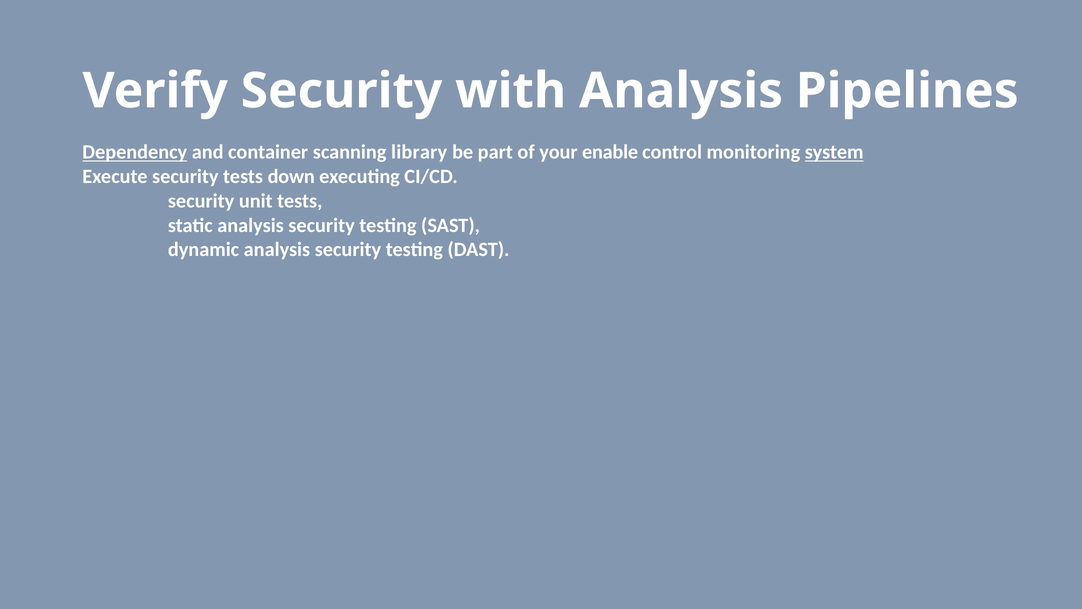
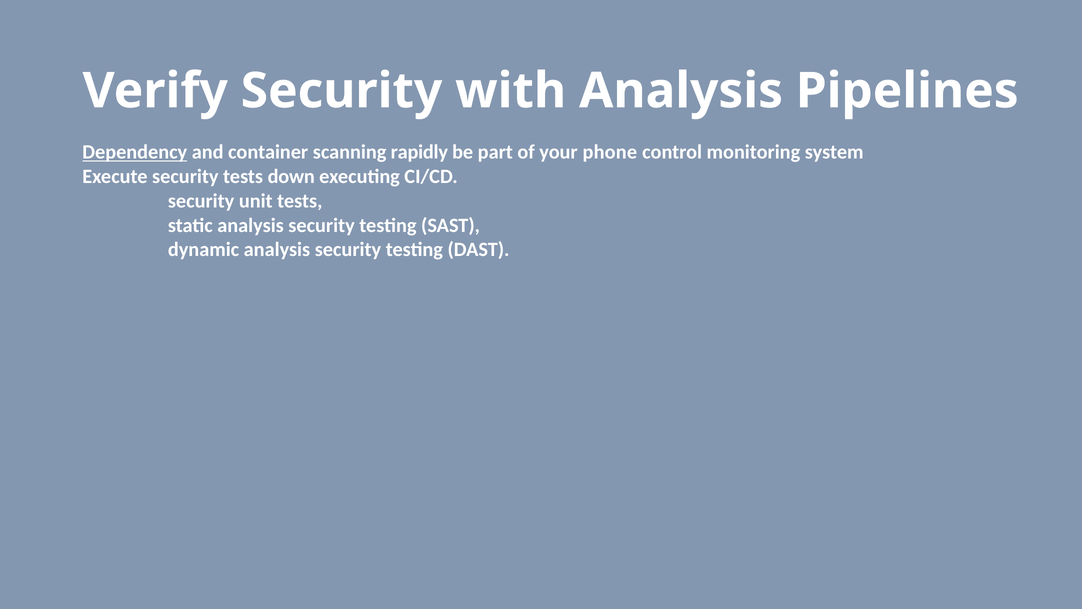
library: library -> rapidly (419, 152)
enable: enable -> phone (610, 152)
system underline: present -> none (834, 152)
